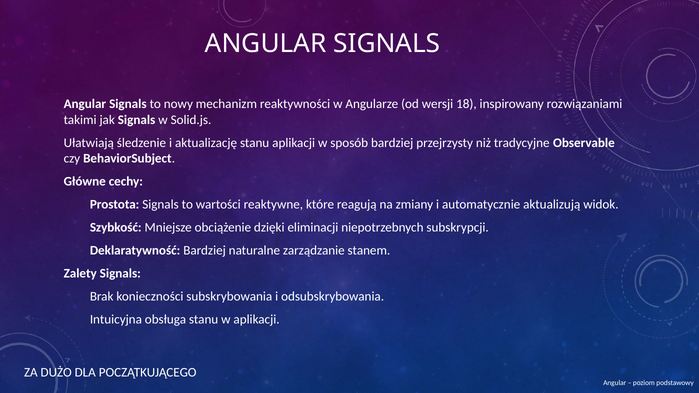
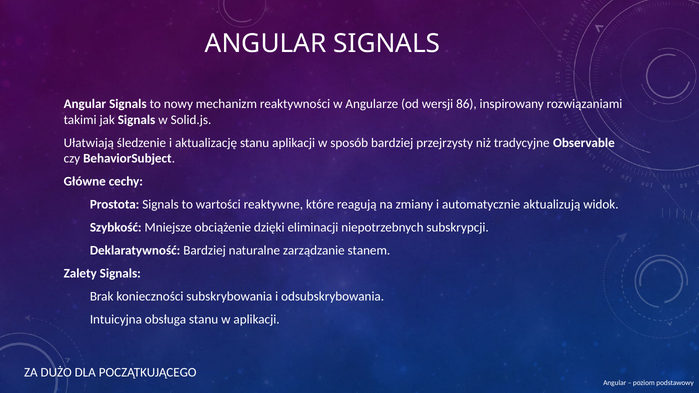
18: 18 -> 86 (466, 104)
